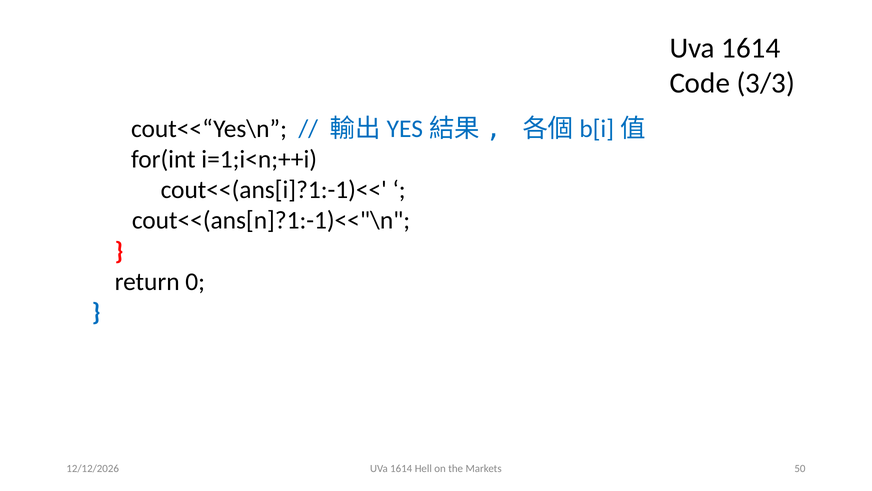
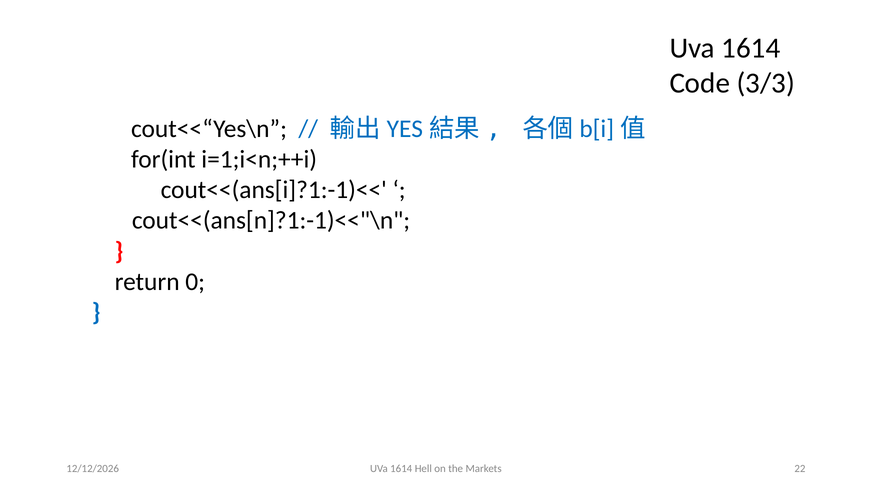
50: 50 -> 22 (800, 468)
